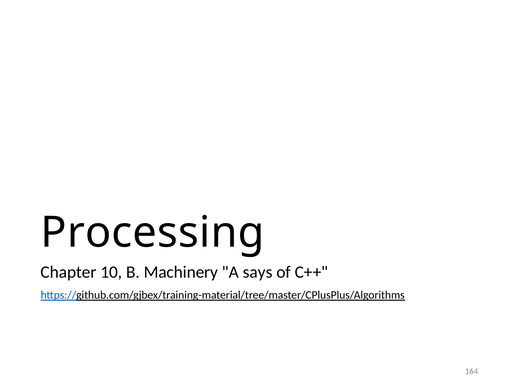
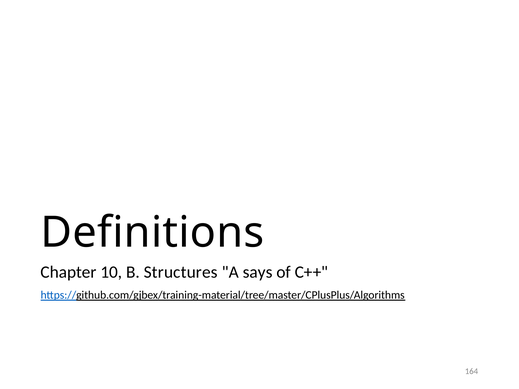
Processing: Processing -> Definitions (152, 233)
Machinery: Machinery -> Structures (181, 272)
